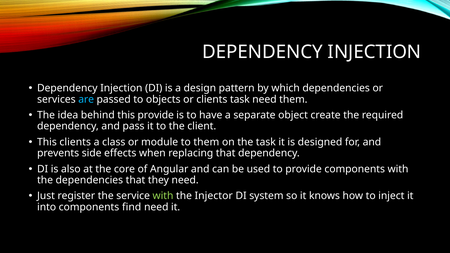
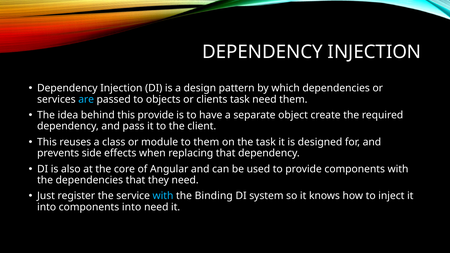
This clients: clients -> reuses (75, 142)
with colour: light green -> light blue (163, 196)
Injector: Injector -> Binding (214, 196)
components find: find -> into (132, 207)
